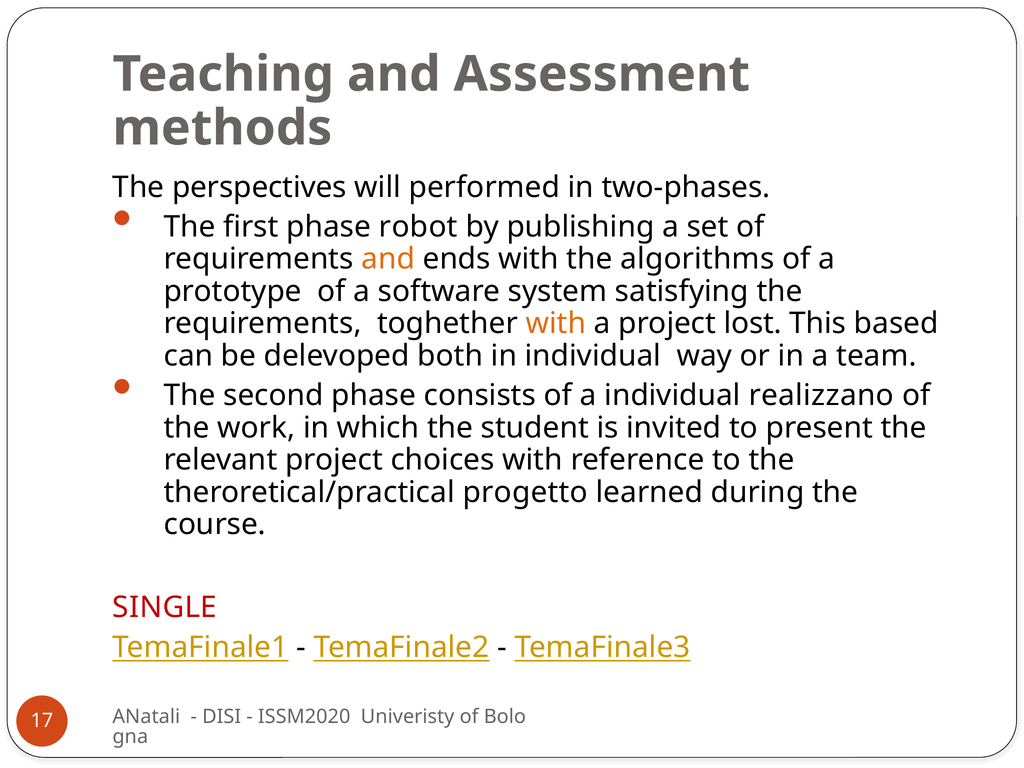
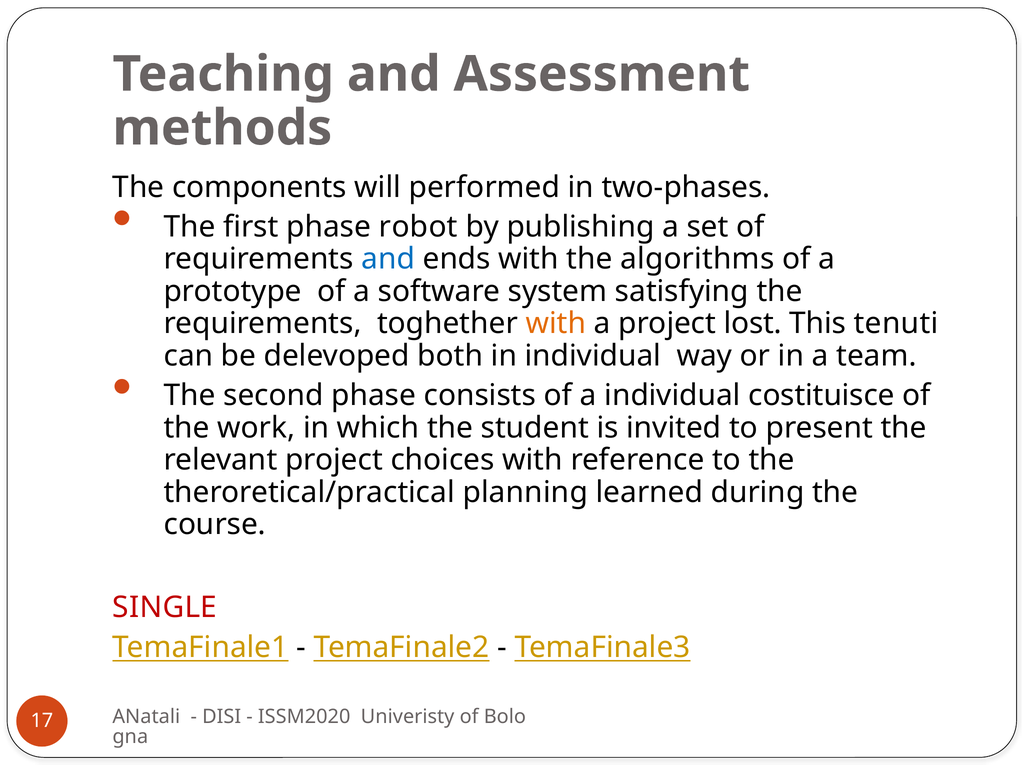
perspectives: perspectives -> components (259, 187)
and colour: orange -> blue (388, 259)
based: based -> tenuti (896, 324)
realizzano: realizzano -> costituisce (821, 396)
progetto: progetto -> planning (525, 492)
